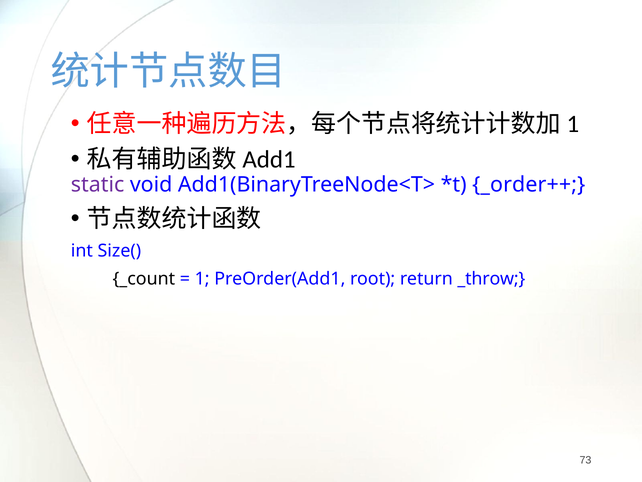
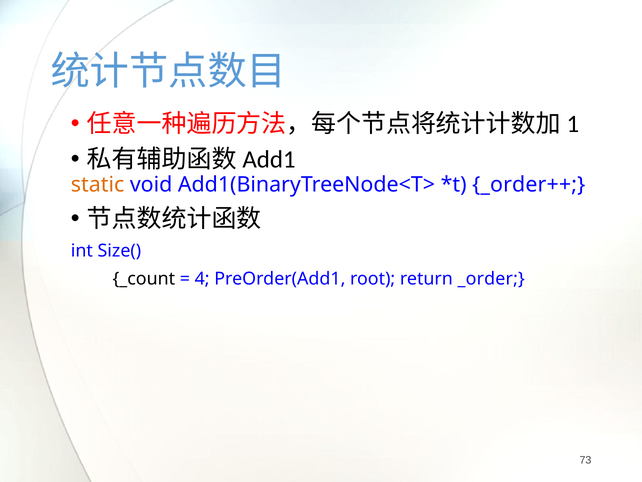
static colour: purple -> orange (98, 185)
1: 1 -> 4 (202, 279)
_throw: _throw -> _order (491, 279)
